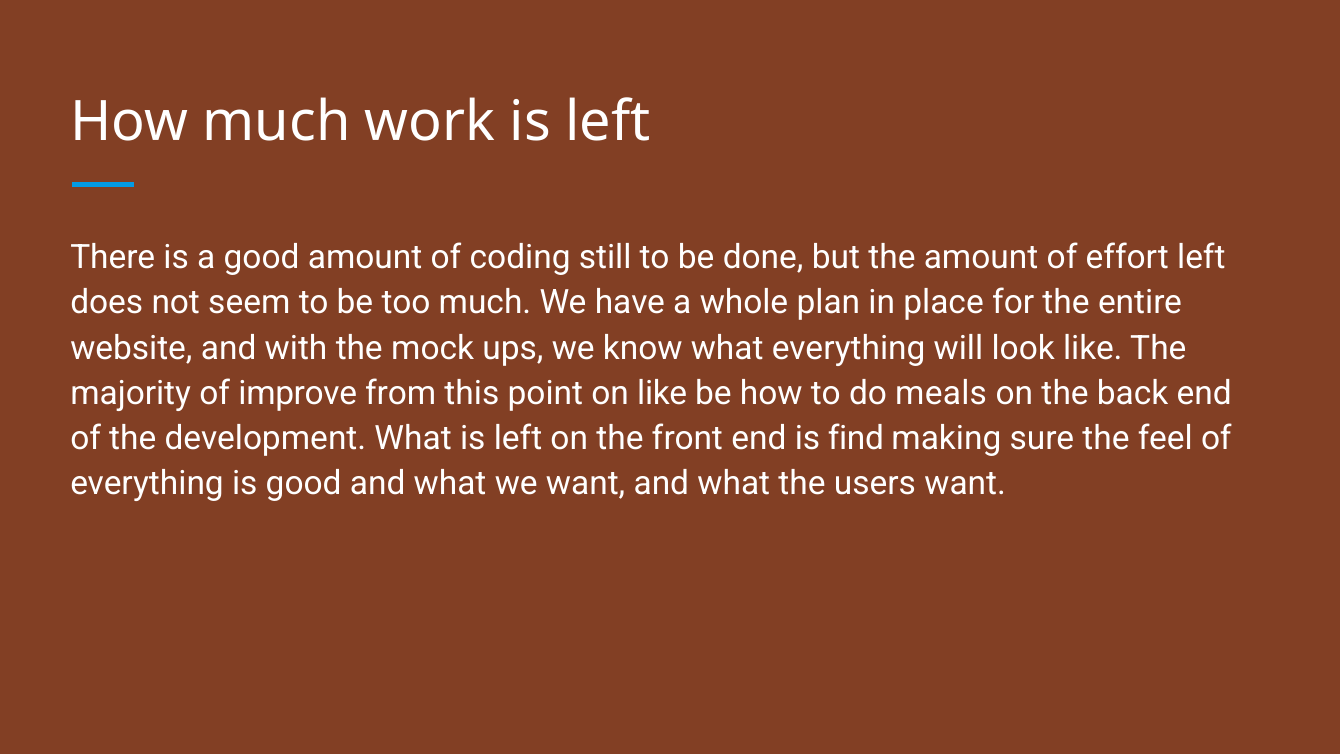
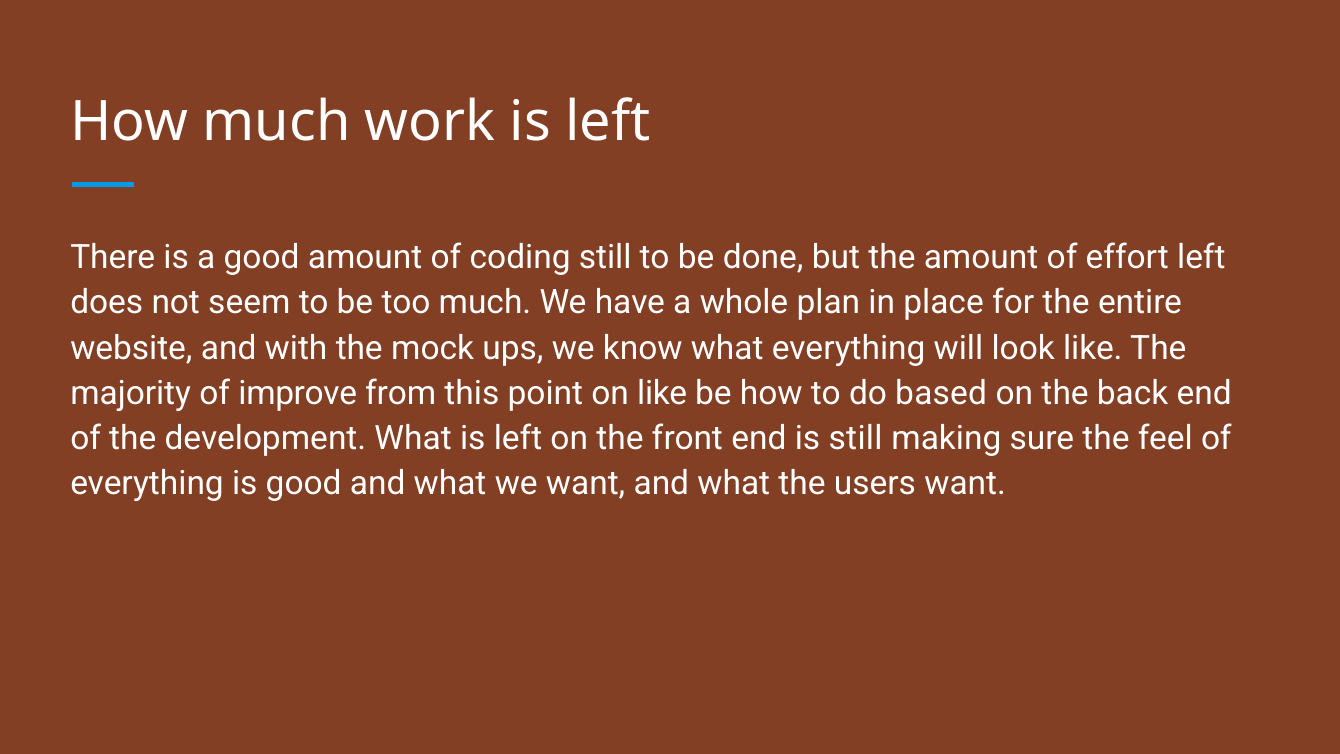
meals: meals -> based (941, 393)
is find: find -> still (856, 438)
